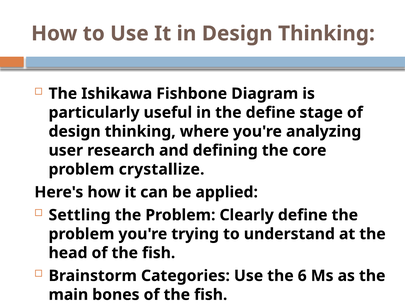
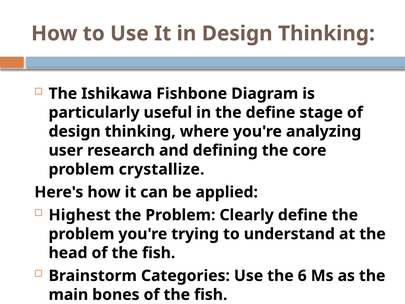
Settling: Settling -> Highest (80, 215)
